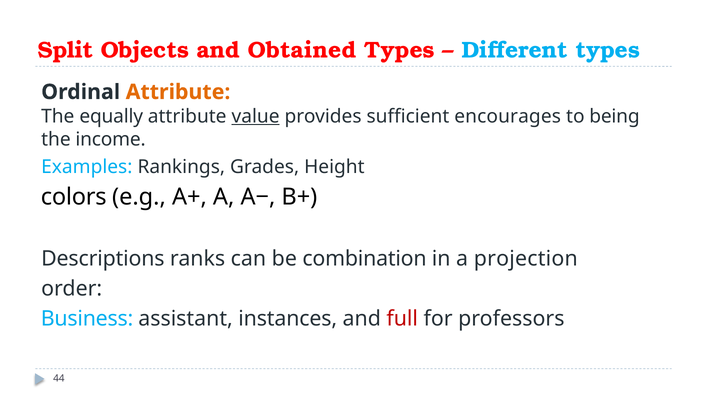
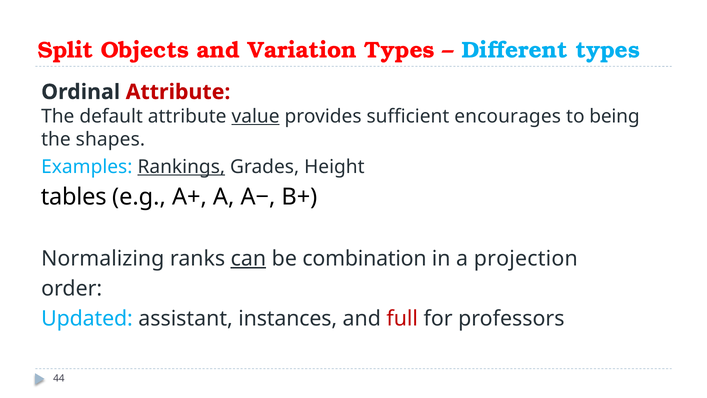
Obtained: Obtained -> Variation (302, 50)
Attribute colour: orange -> red (178, 92)
equally: equally -> default (111, 116)
income: income -> shapes (110, 139)
Rankings underline: none -> present (181, 167)
colors: colors -> tables (74, 197)
Descriptions: Descriptions -> Normalizing (103, 258)
can underline: none -> present (248, 258)
Business: Business -> Updated (87, 318)
